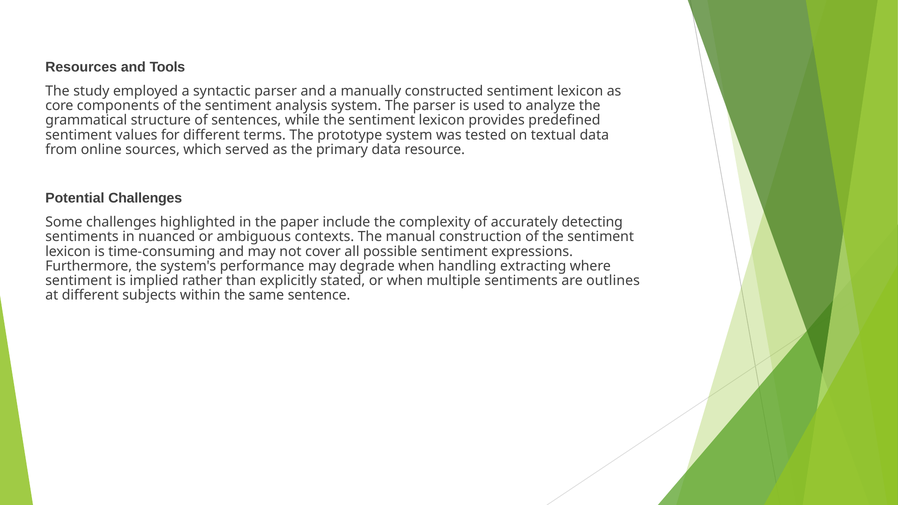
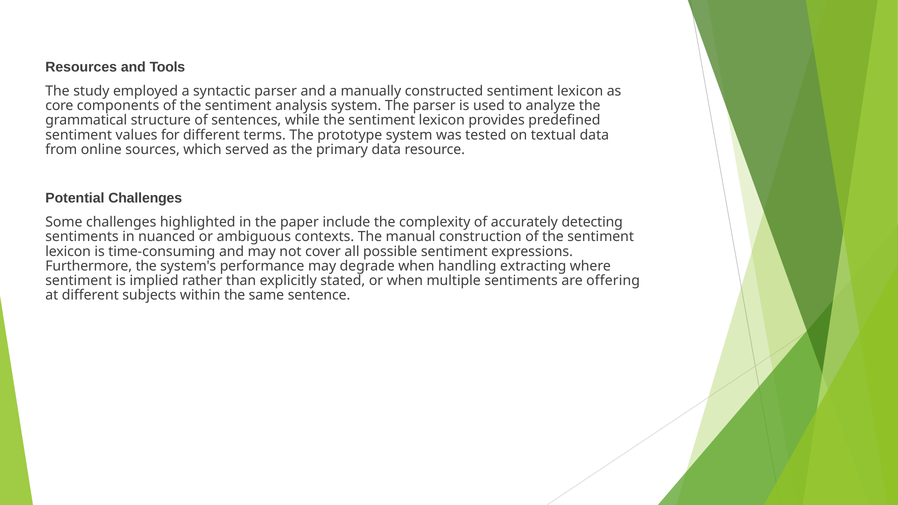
outlines: outlines -> offering (613, 281)
